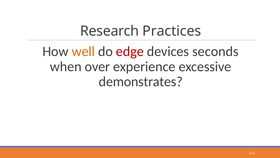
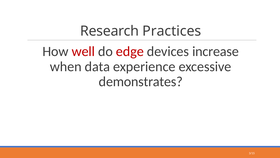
well colour: orange -> red (83, 51)
seconds: seconds -> increase (216, 51)
over: over -> data (97, 66)
